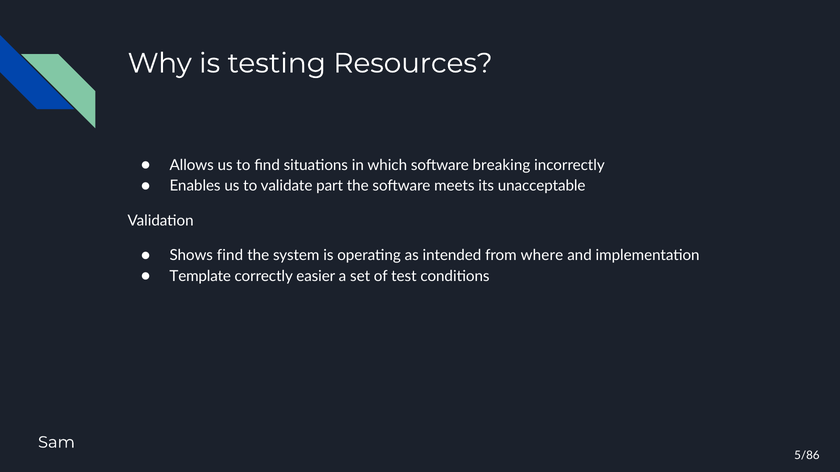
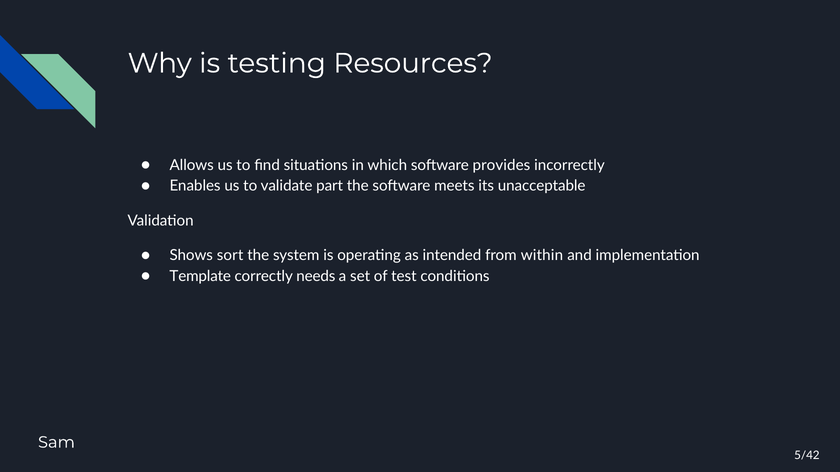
breaking: breaking -> provides (501, 165)
Shows find: find -> sort (230, 256)
where: where -> within (542, 256)
easier: easier -> needs (316, 277)
5/86: 5/86 -> 5/42 (807, 456)
